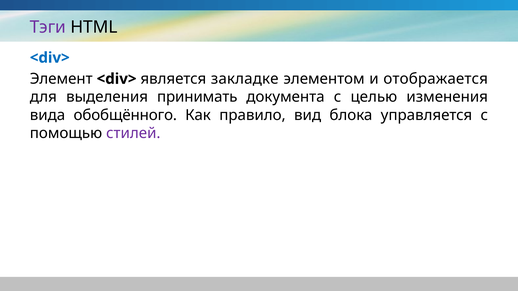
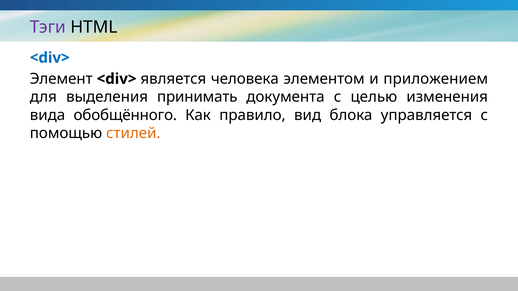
закладке: закладке -> человека (245, 79)
отображается: отображается -> приложением (436, 79)
стилей colour: purple -> orange (133, 133)
